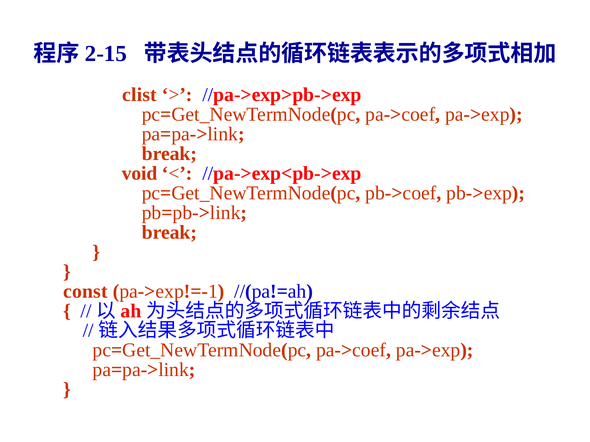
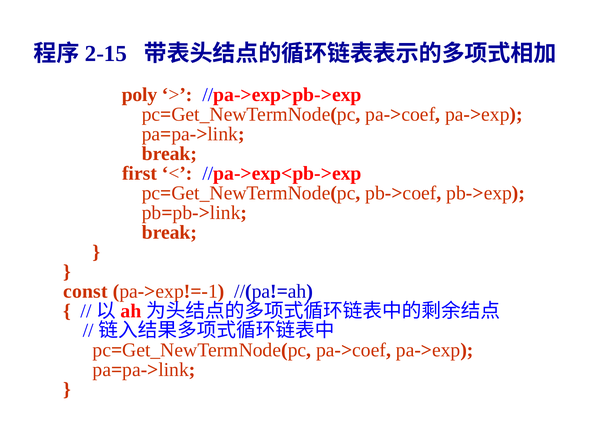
clist: clist -> poly (140, 95)
void: void -> first (140, 173)
